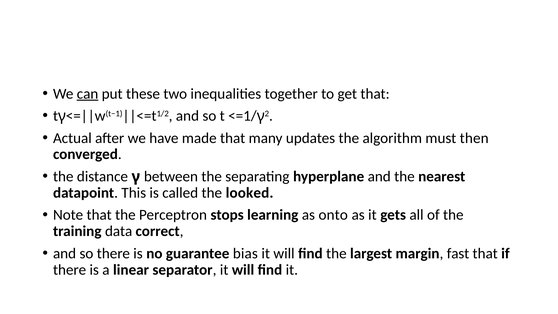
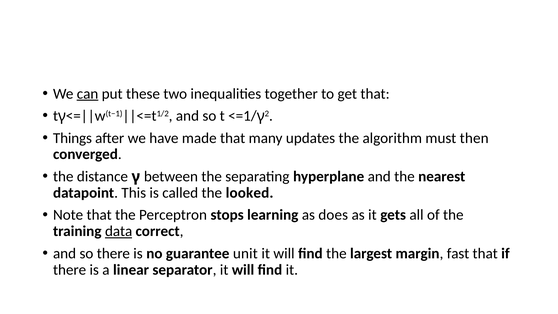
Actual: Actual -> Things (72, 138)
onto: onto -> does (333, 215)
data underline: none -> present (119, 231)
bias: bias -> unit (245, 253)
